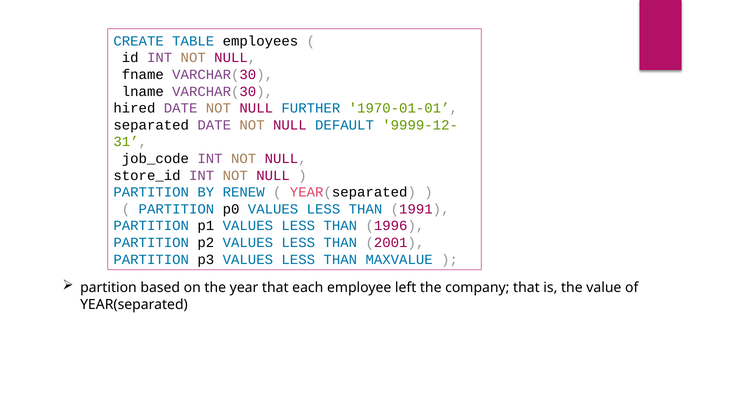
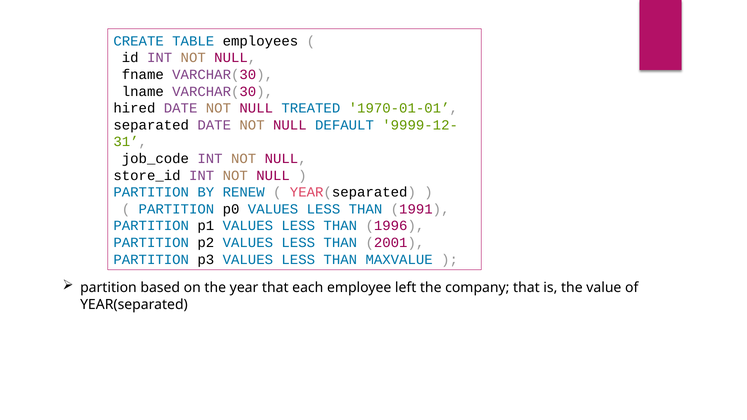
FURTHER: FURTHER -> TREATED (311, 108)
